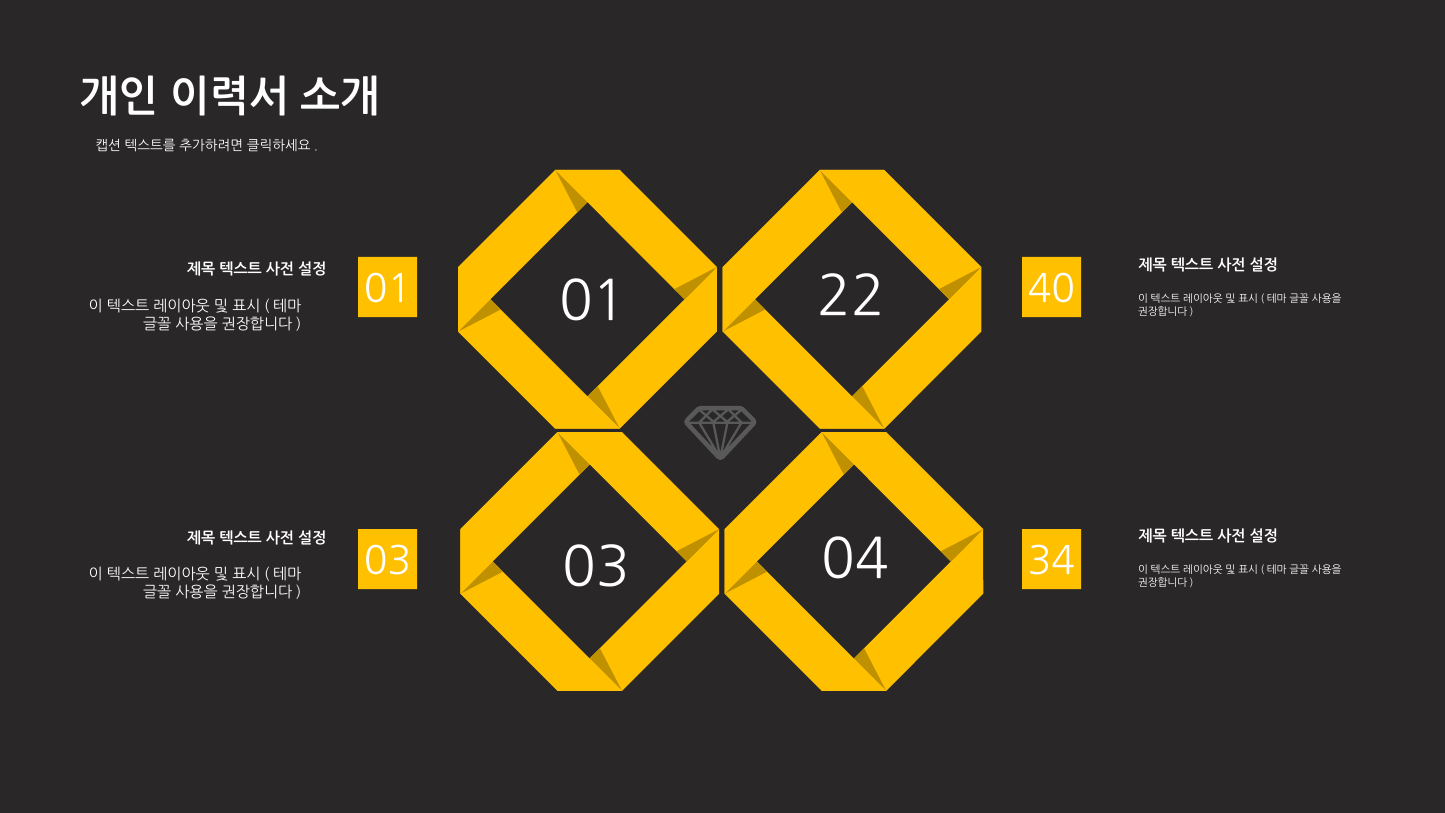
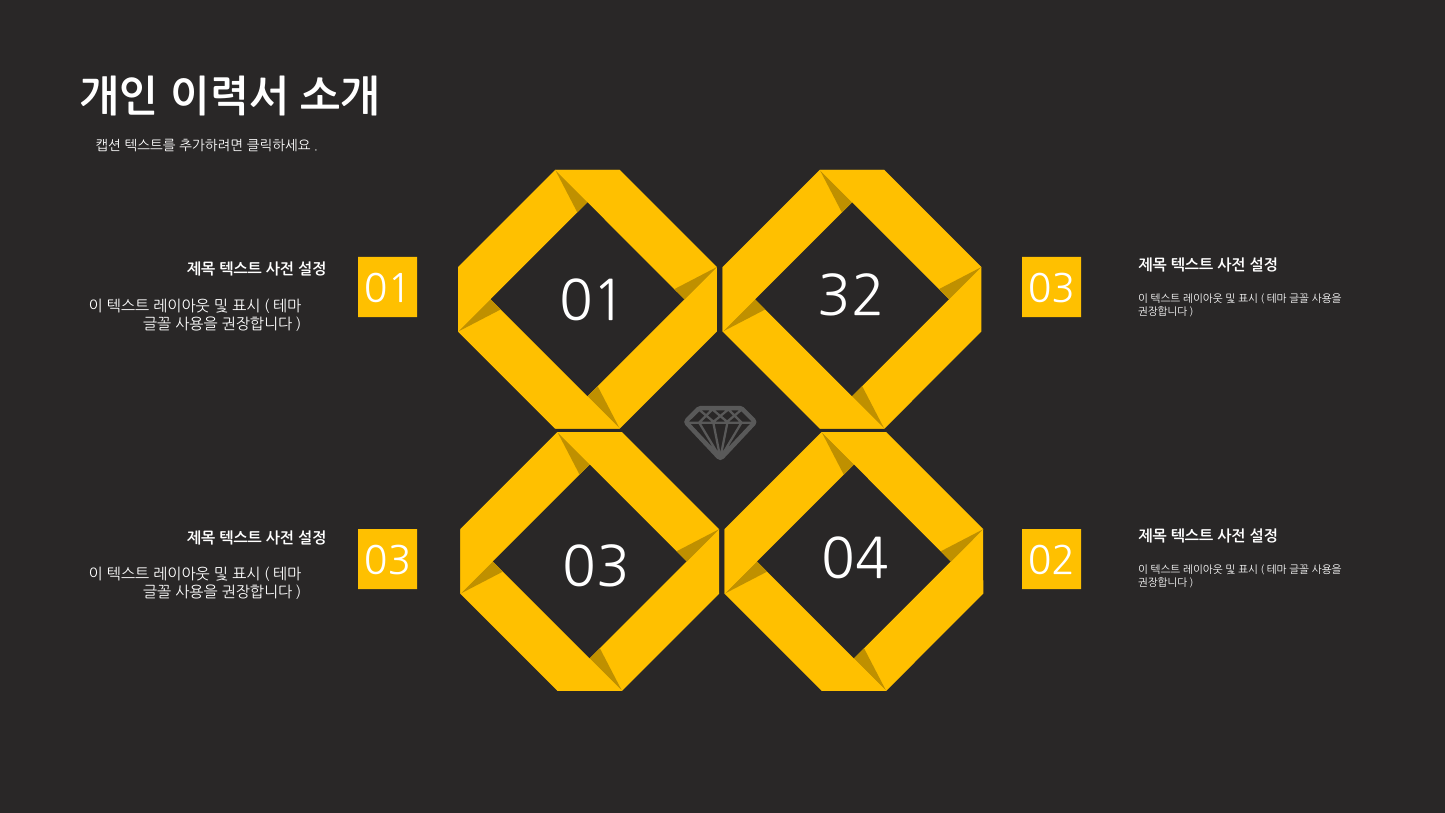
01 40: 40 -> 03 (1052, 290)
22: 22 -> 32 (852, 297)
34: 34 -> 02 (1052, 562)
